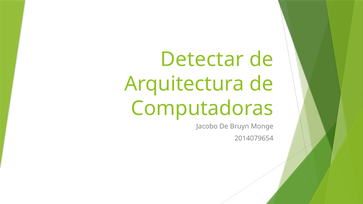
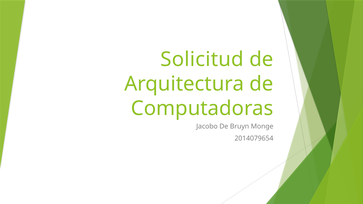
Detectar: Detectar -> Solicitud (202, 59)
